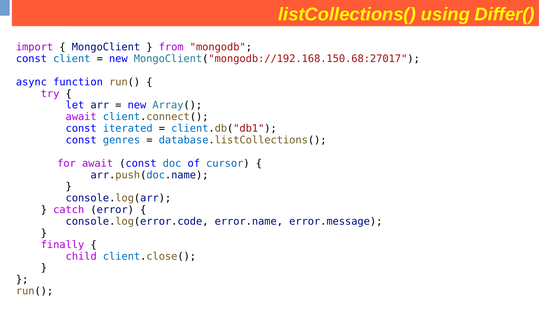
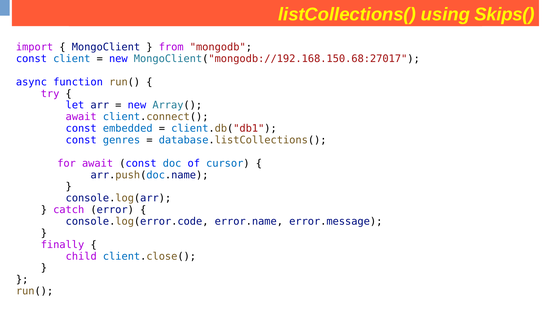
Differ(: Differ( -> Skips( (505, 14)
iterated: iterated -> embedded (128, 128)
